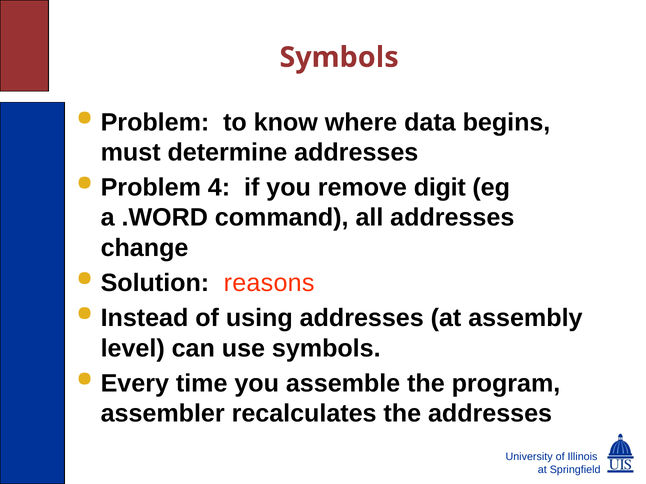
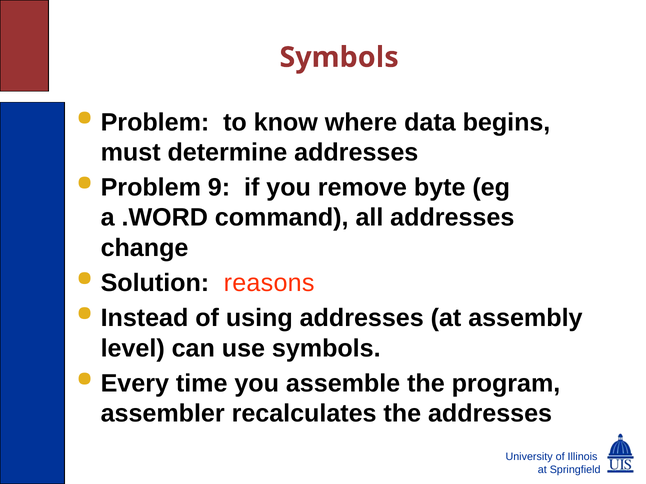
4: 4 -> 9 (219, 188)
digit: digit -> byte (440, 188)
